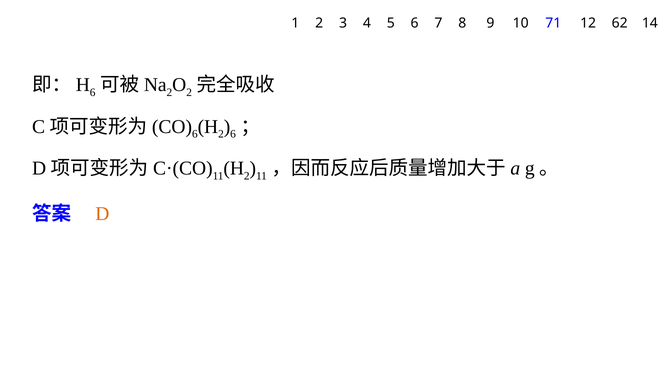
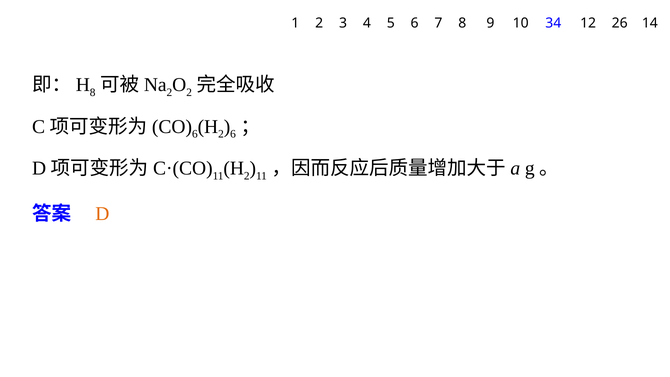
71: 71 -> 34 (553, 23)
62: 62 -> 26 (620, 23)
6: 6 -> 8 (93, 92)
